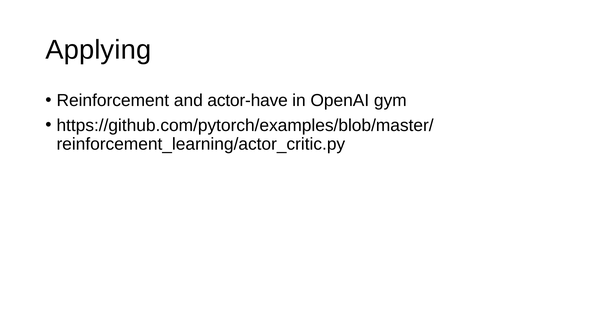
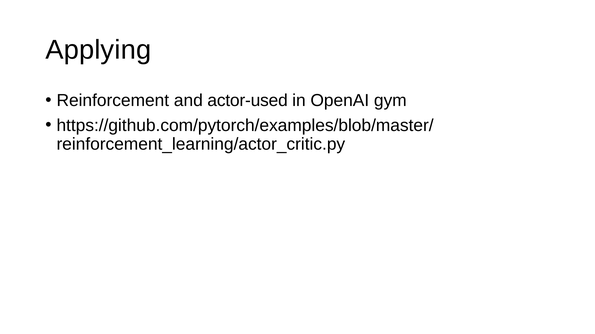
actor-have: actor-have -> actor-used (248, 101)
